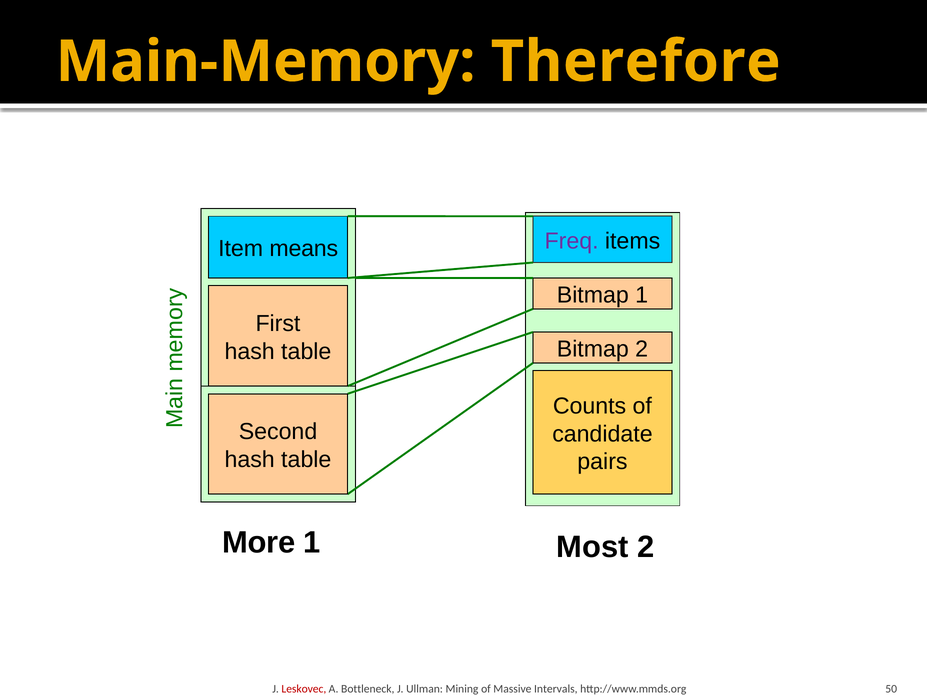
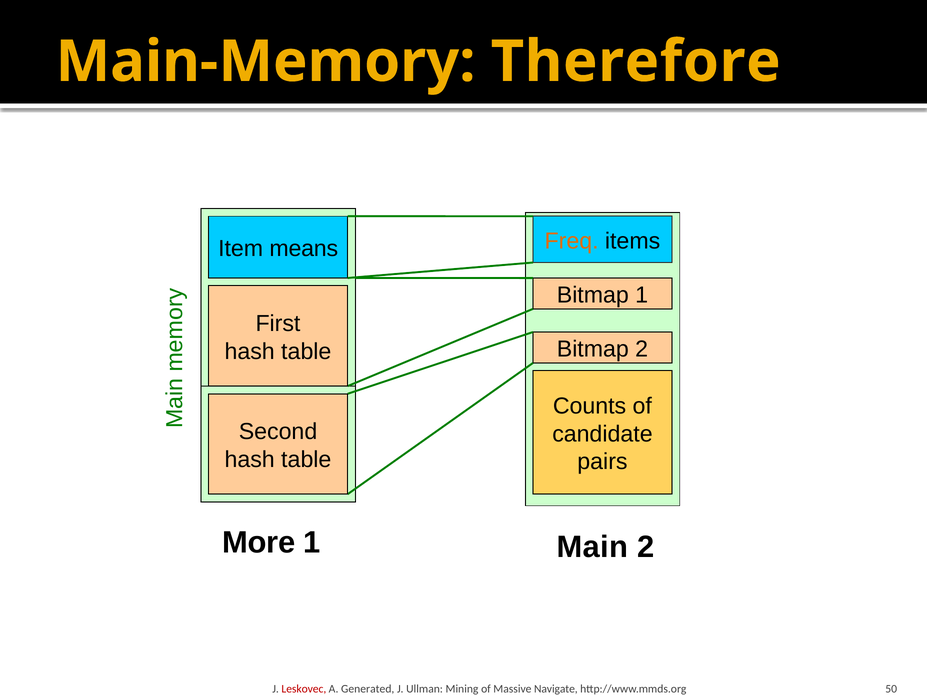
Freq colour: purple -> orange (572, 241)
Most: Most -> Main (592, 547)
Bottleneck: Bottleneck -> Generated (368, 689)
Intervals: Intervals -> Navigate (556, 689)
